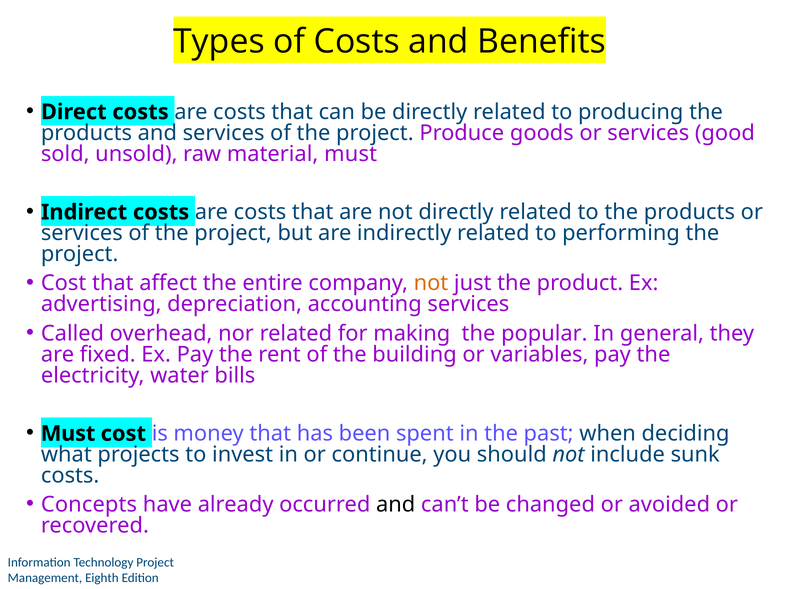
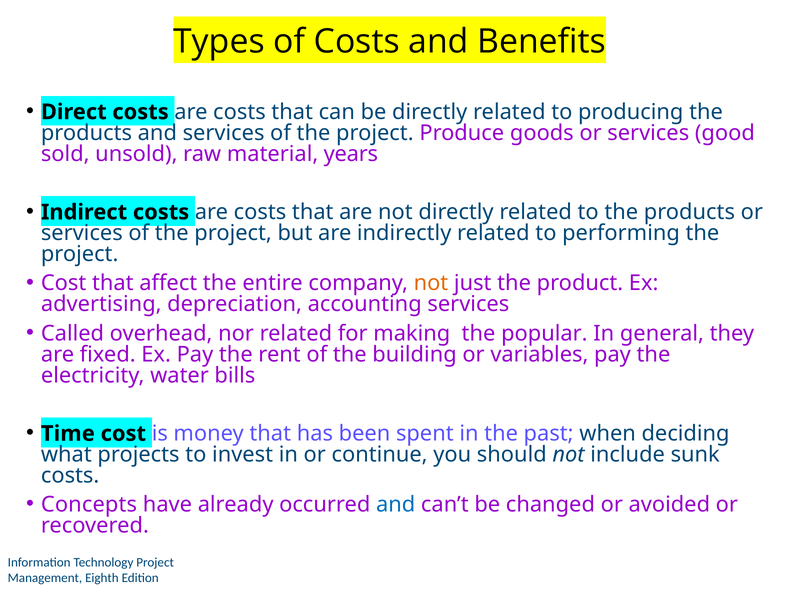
material must: must -> years (351, 154)
Must: Must -> Time (68, 434)
and colour: black -> blue (396, 505)
